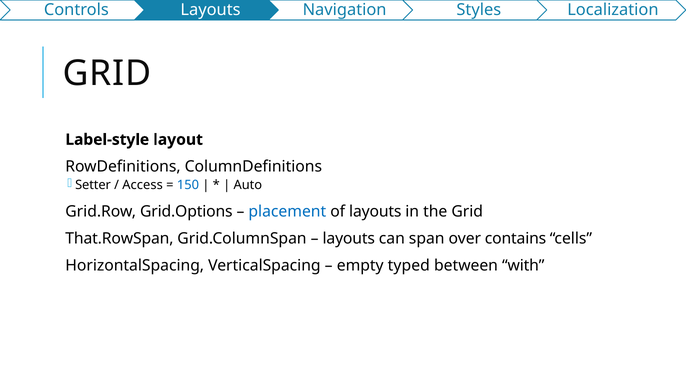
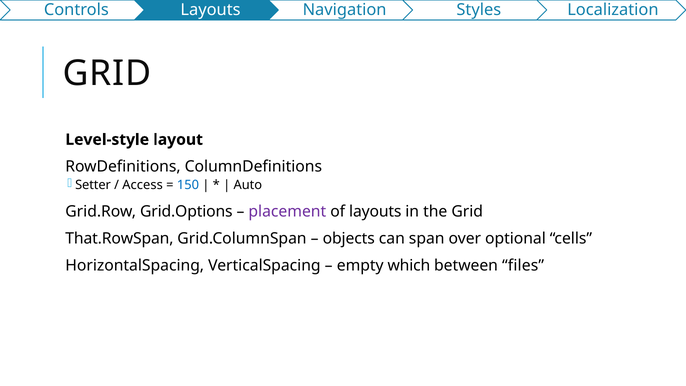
Label-style: Label-style -> Level-style (107, 140)
placement colour: blue -> purple (287, 212)
layouts: layouts -> objects (349, 239)
contains: contains -> optional (515, 239)
typed: typed -> which (409, 266)
with: with -> files (523, 266)
